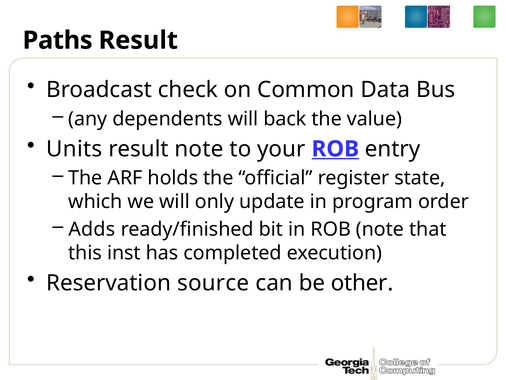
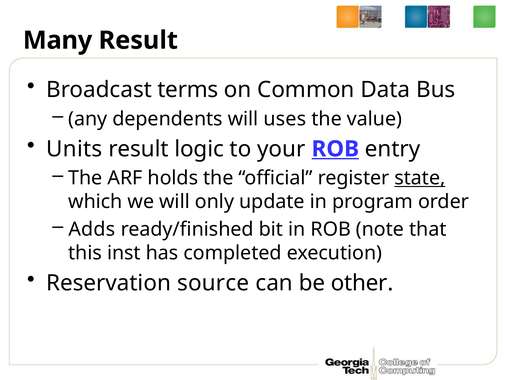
Paths: Paths -> Many (58, 40)
check: check -> terms (188, 90)
back: back -> uses (285, 119)
result note: note -> logic (199, 149)
state underline: none -> present (420, 178)
